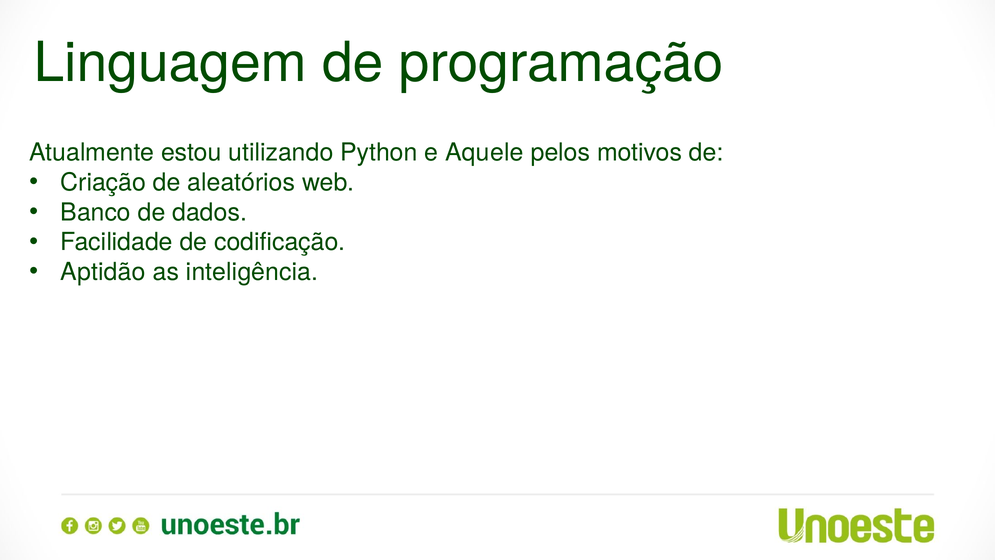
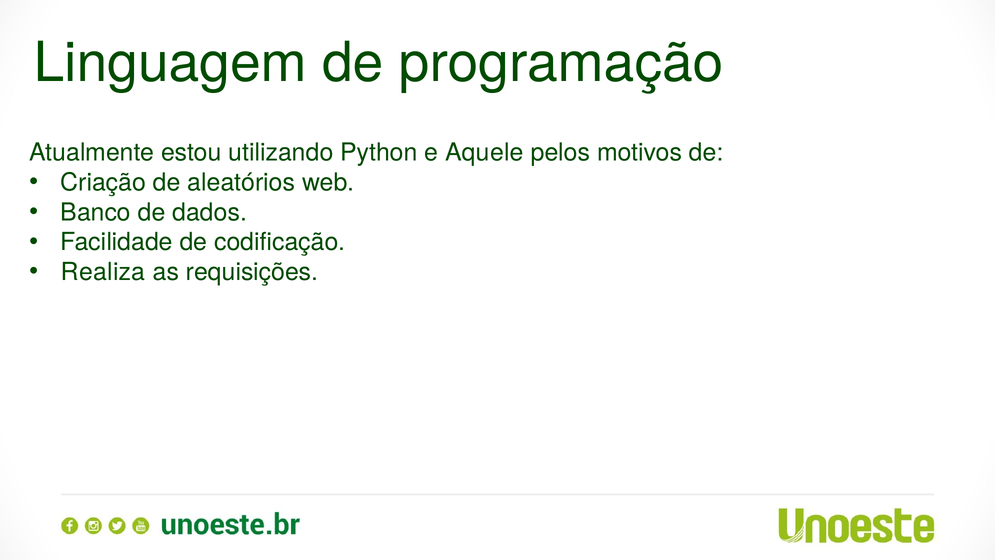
Aptidão: Aptidão -> Realiza (103, 272)
inteligência: inteligência -> requisições (252, 272)
